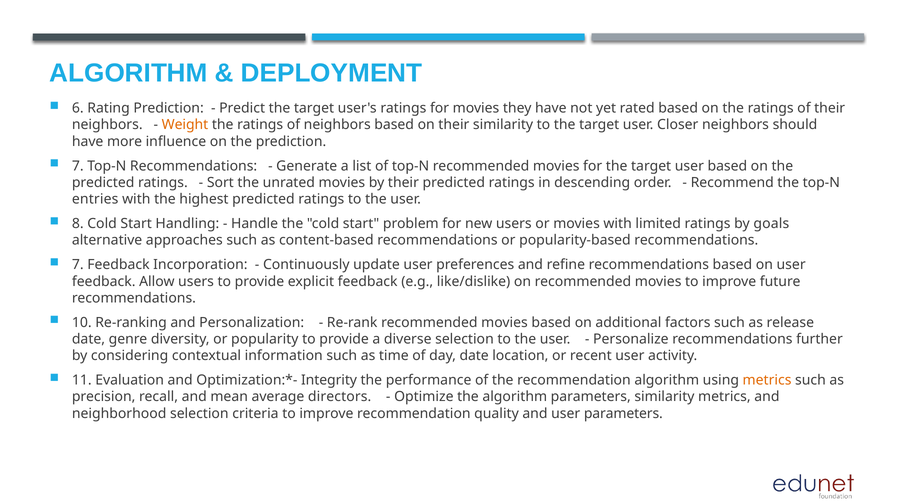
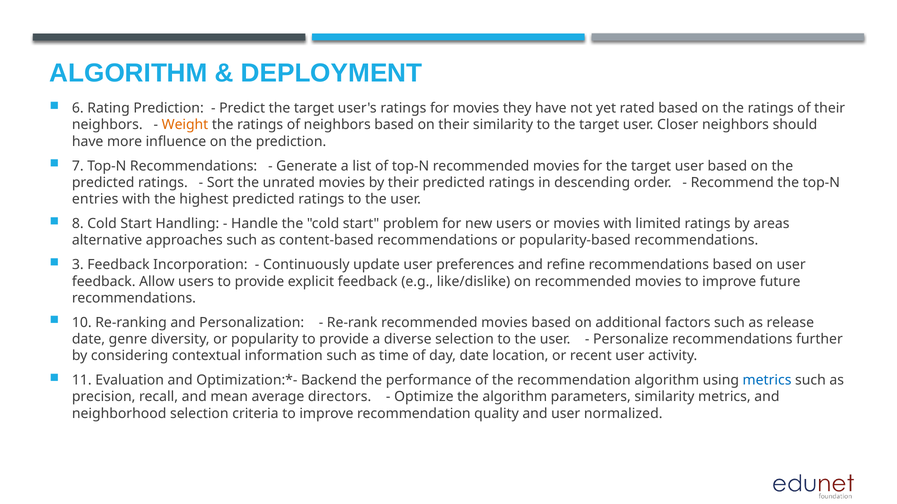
goals: goals -> areas (771, 224)
7: 7 -> 3 (78, 265)
Integrity: Integrity -> Backend (329, 381)
metrics colour: orange -> blue (767, 381)
user parameters: parameters -> normalized (623, 414)
